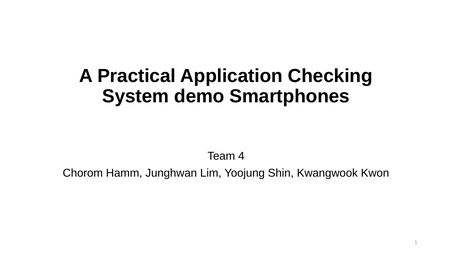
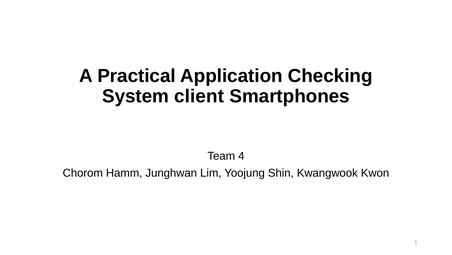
demo: demo -> client (199, 96)
